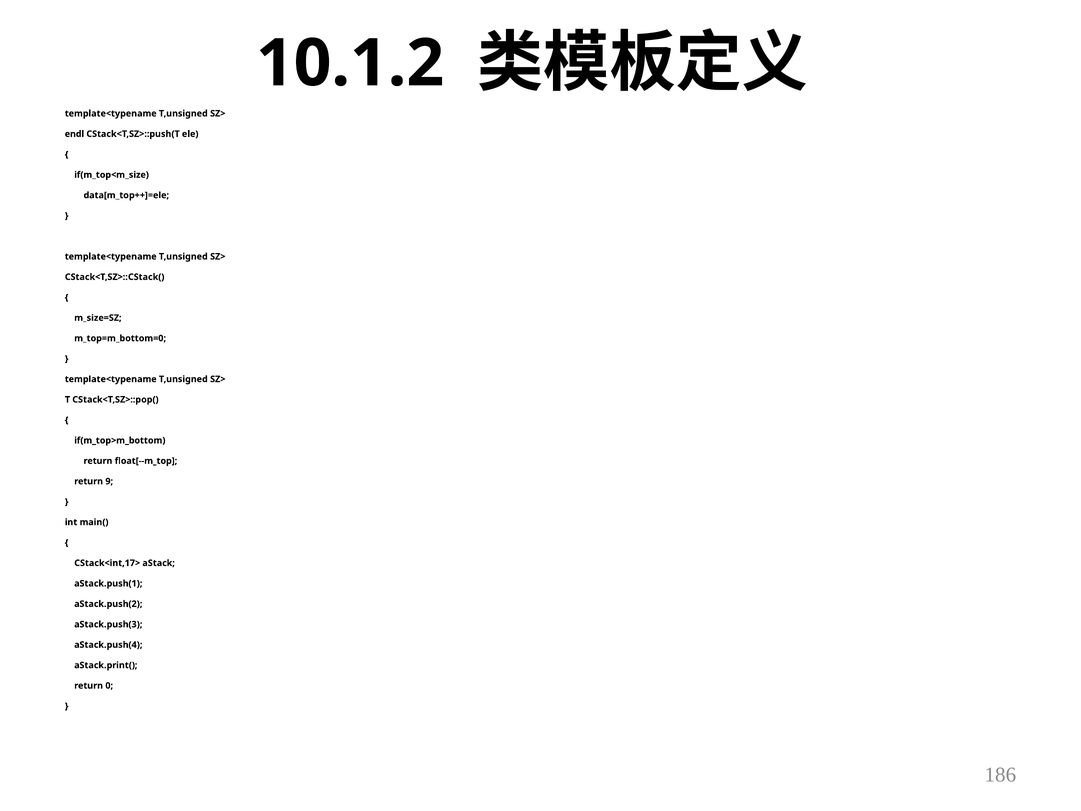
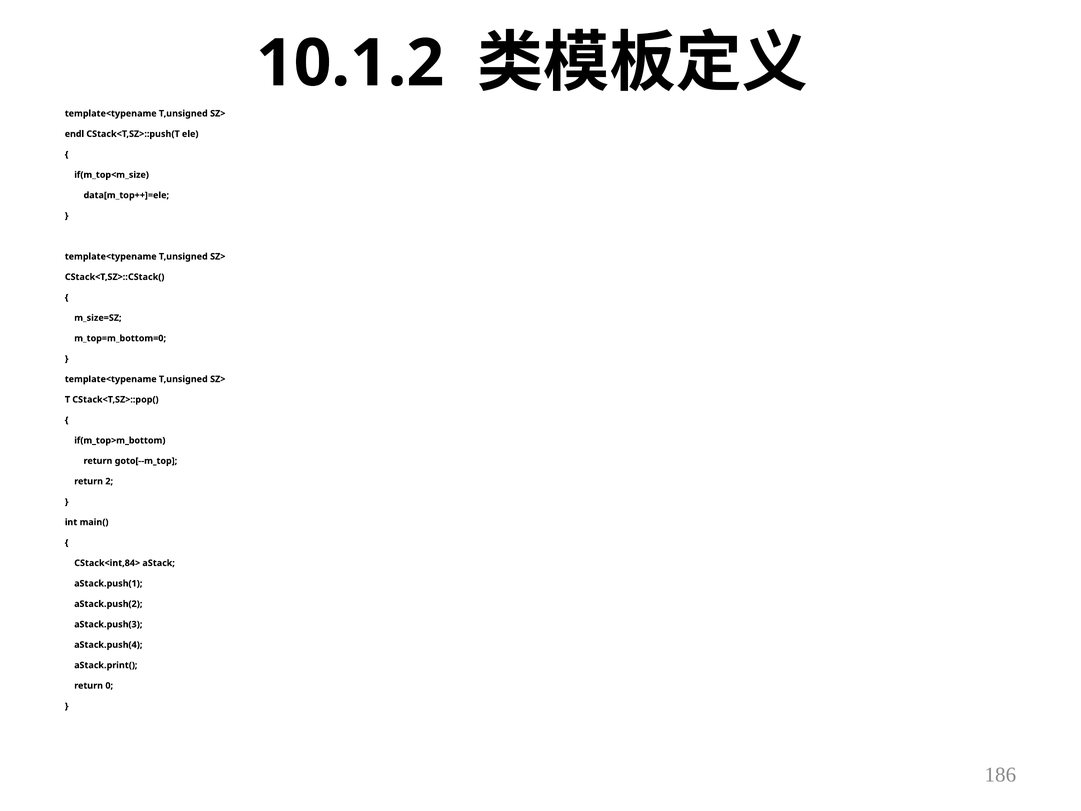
float[--m_top: float[--m_top -> goto[--m_top (146, 461)
9: 9 -> 2 (109, 481)
CStack<int,17>: CStack<int,17> -> CStack<int,84> (107, 563)
